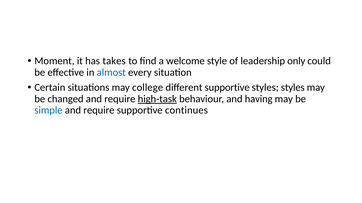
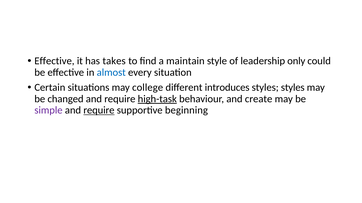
Moment: Moment -> Effective (54, 61)
welcome: welcome -> maintain (185, 61)
different supportive: supportive -> introduces (227, 88)
having: having -> create (259, 99)
simple colour: blue -> purple (48, 111)
require underline: none -> present (99, 111)
continues: continues -> beginning (186, 111)
